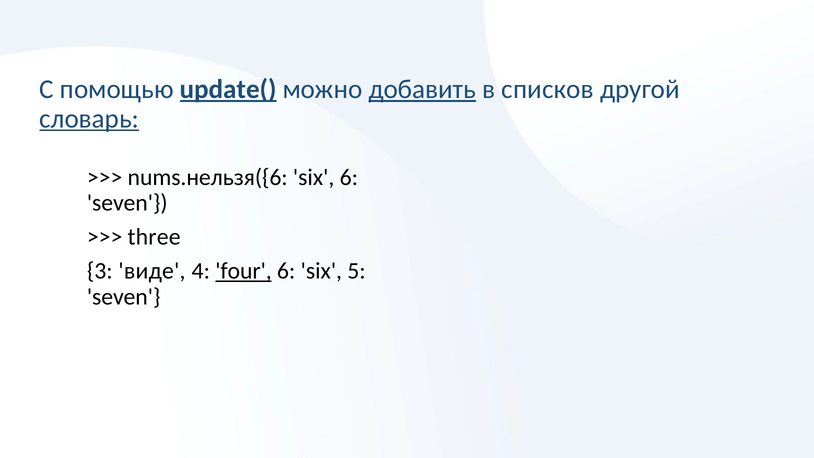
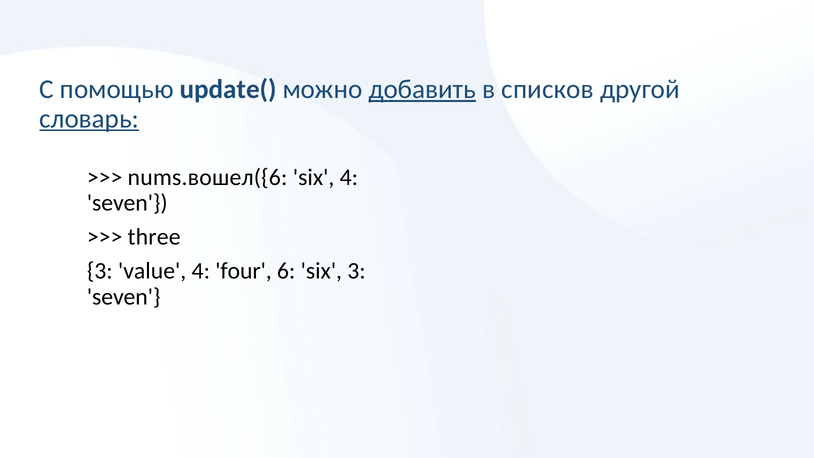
update( underline: present -> none (228, 89)
nums.нельзя({6: nums.нельзя({6 -> nums.вошел({6 (208, 177)
six 6: 6 -> 4 (349, 177)
виде: виде -> value (152, 271)
four underline: present -> none (243, 271)
six 5: 5 -> 3 (357, 271)
